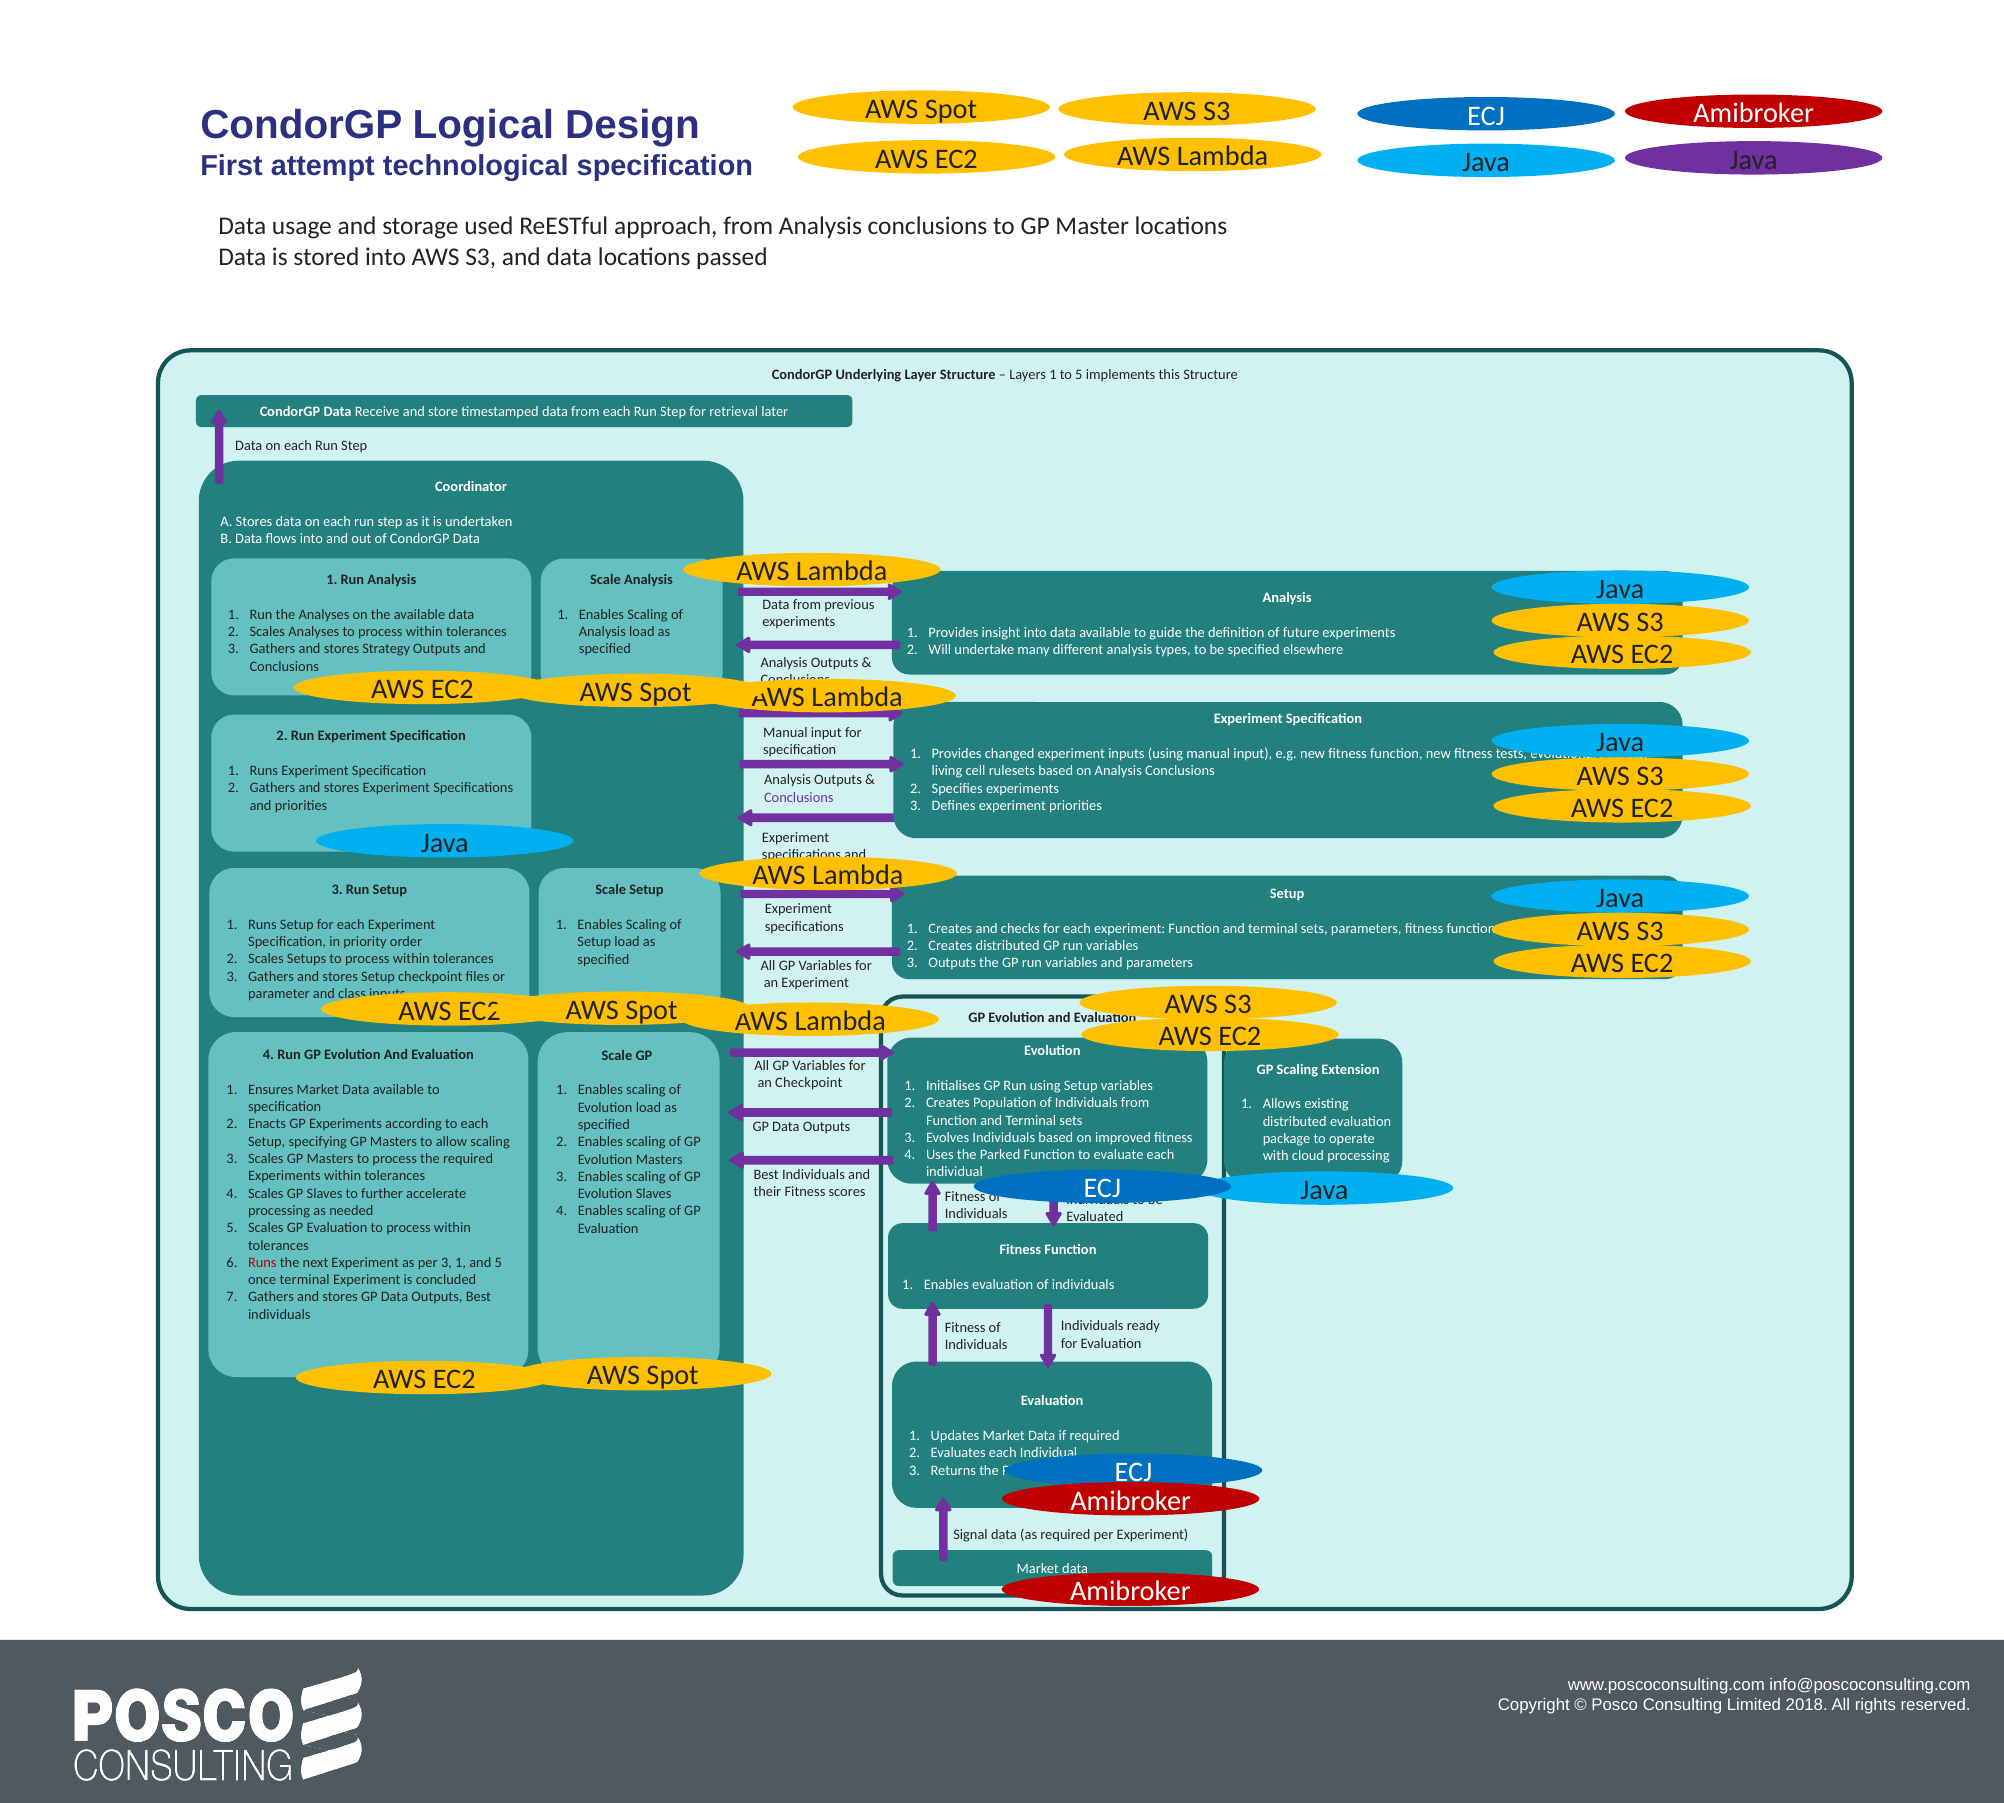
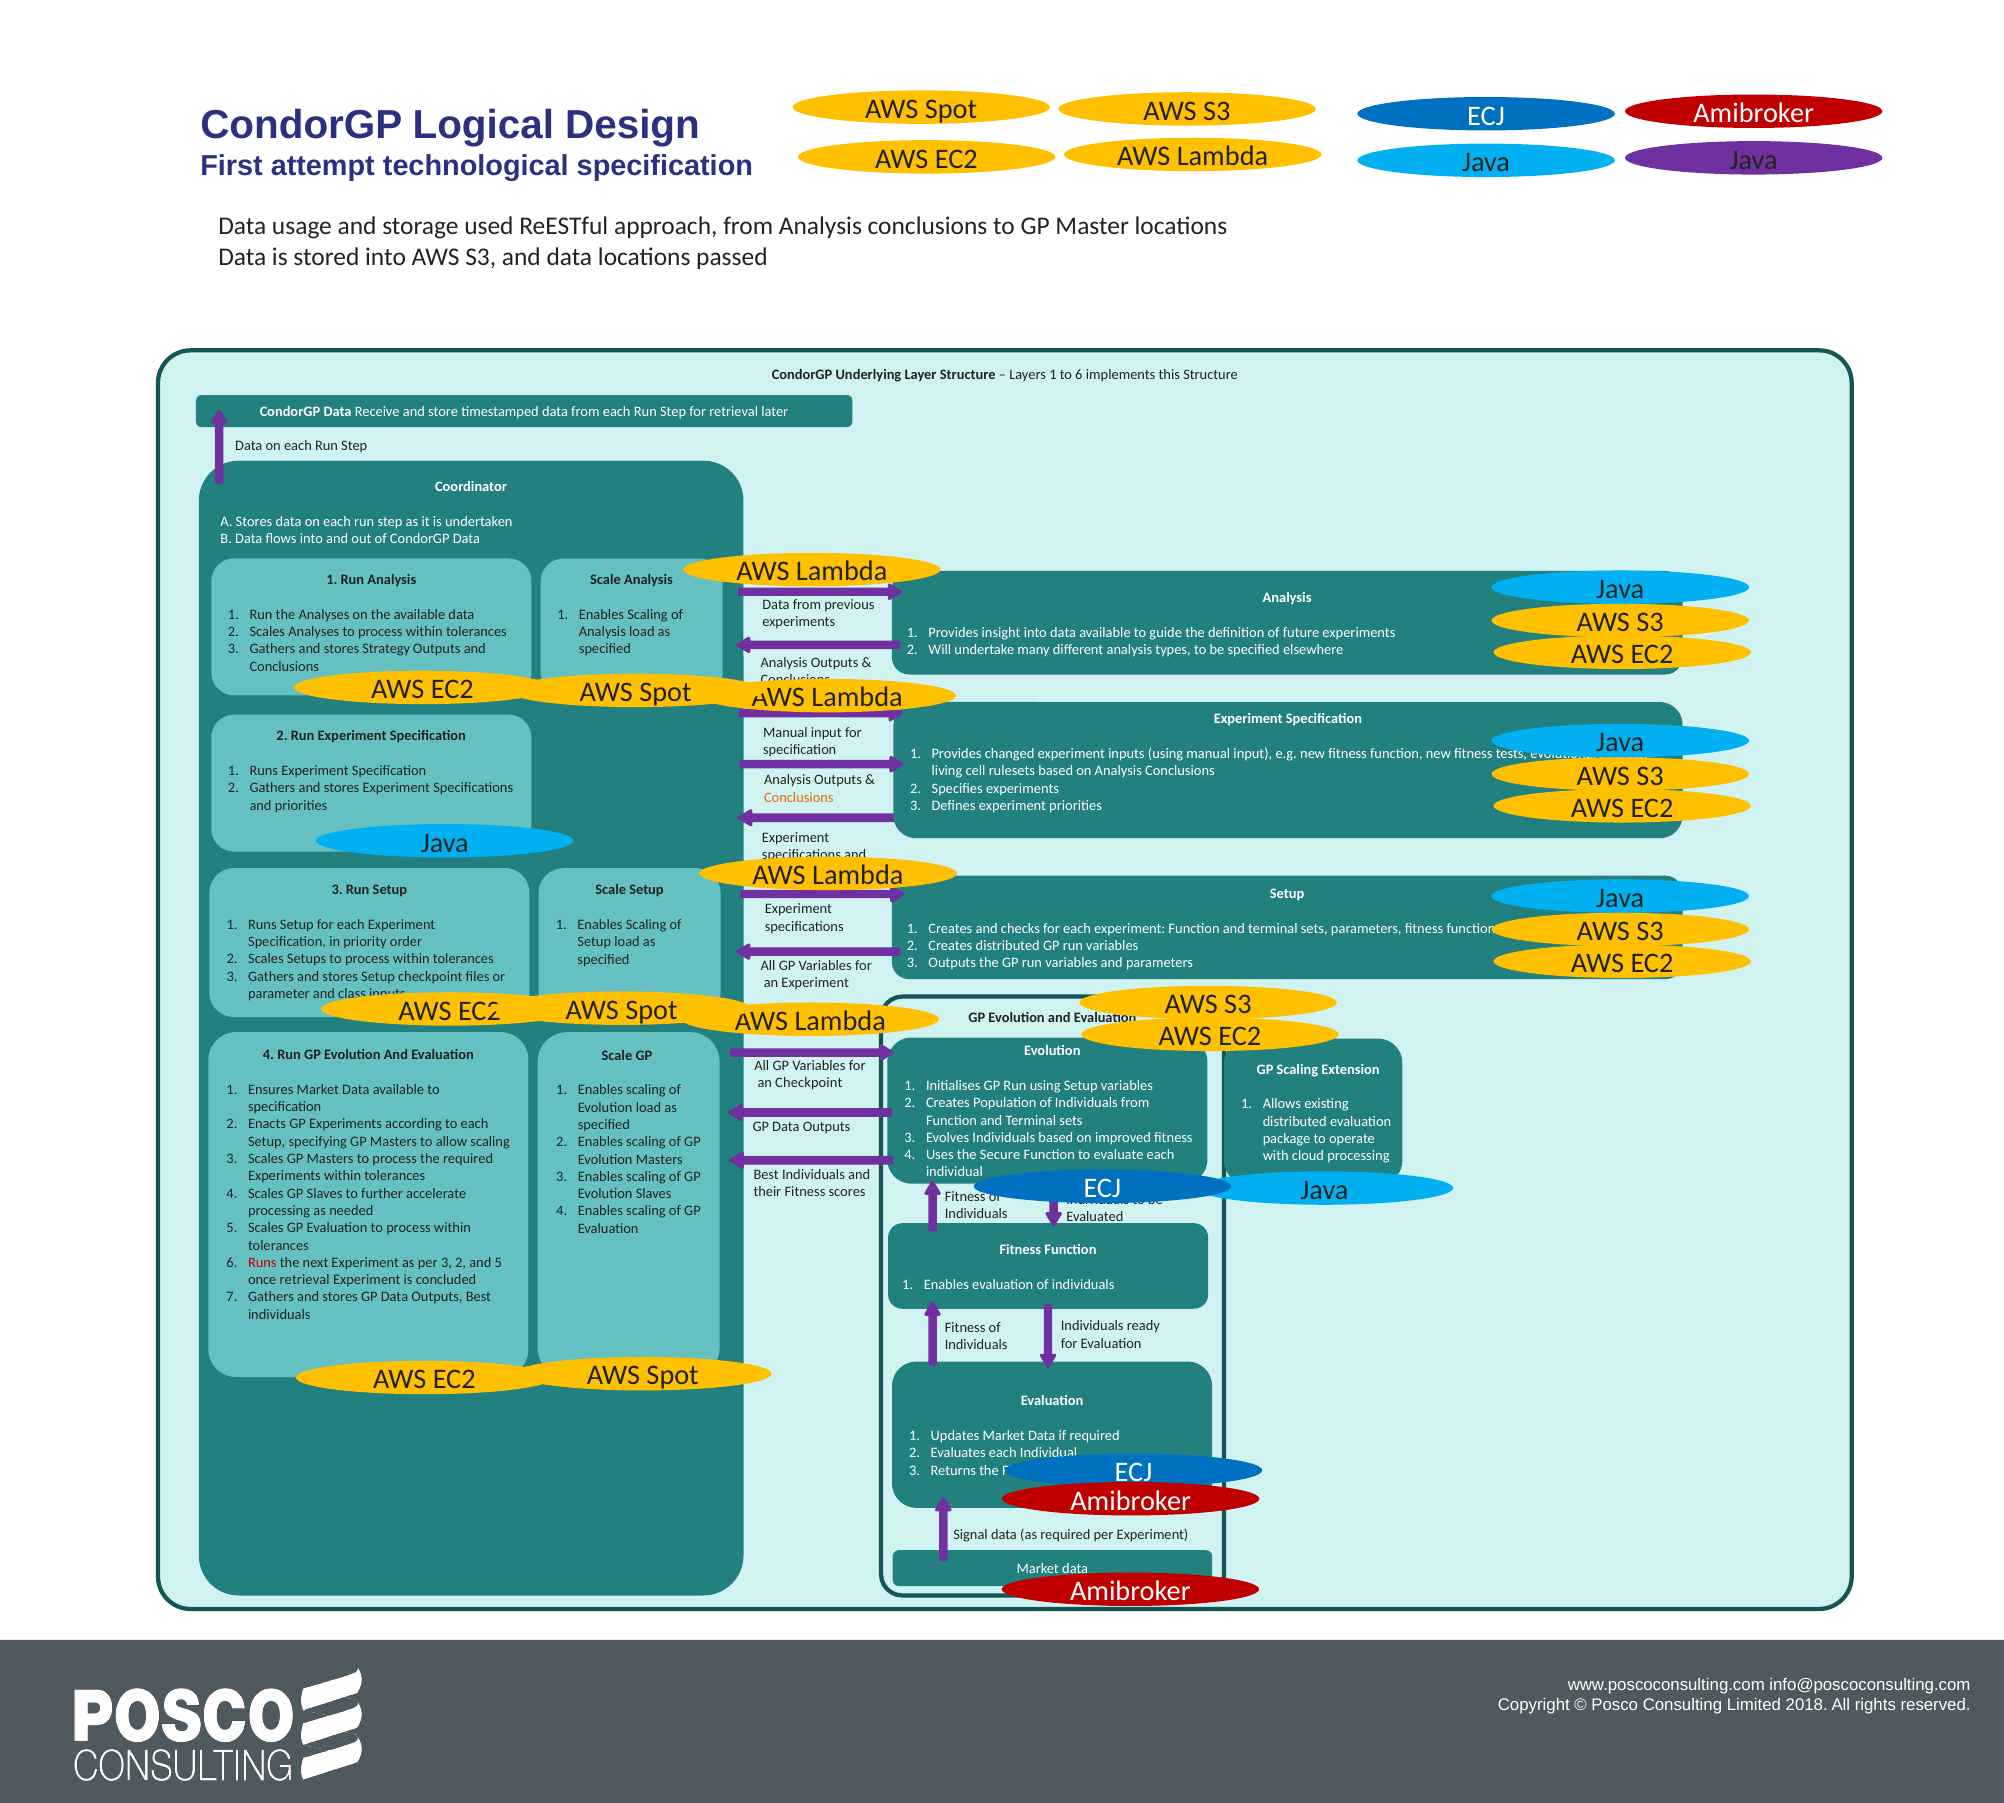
to 5: 5 -> 6 (1079, 375)
Conclusions colour: purple -> orange (799, 798)
Parked: Parked -> Secure (1000, 1155)
3 1: 1 -> 2 (461, 1263)
once terminal: terminal -> retrieval (305, 1280)
